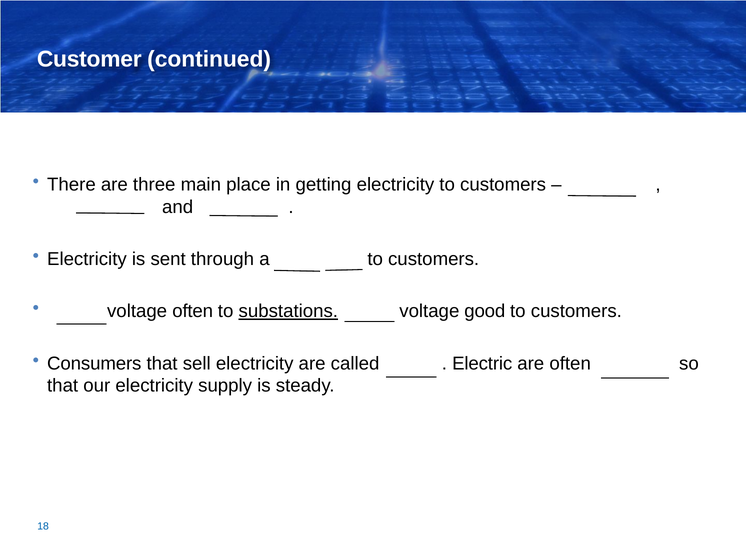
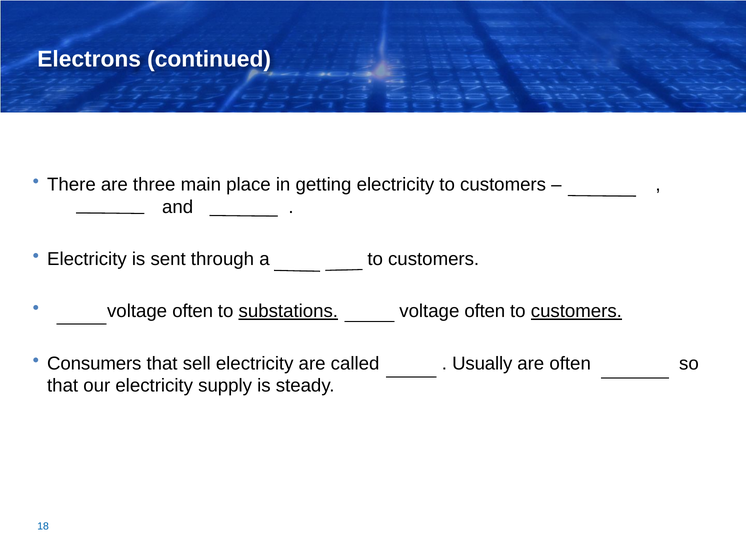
Customer: Customer -> Electrons (89, 59)
Lower voltage good: good -> often (485, 312)
customers underline: none -> present (576, 312)
Electric: Electric -> Usually (482, 364)
